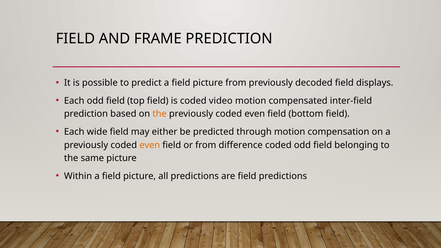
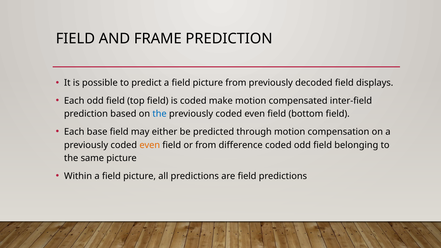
video: video -> make (221, 101)
the colour: orange -> blue (160, 114)
wide: wide -> base (97, 132)
